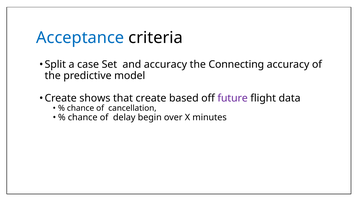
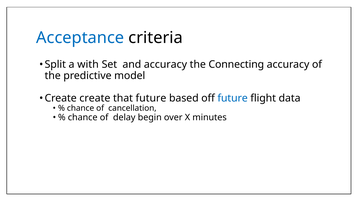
case: case -> with (88, 65)
Create shows: shows -> create (95, 98)
that create: create -> future (151, 98)
future colour: purple -> blue (233, 98)
